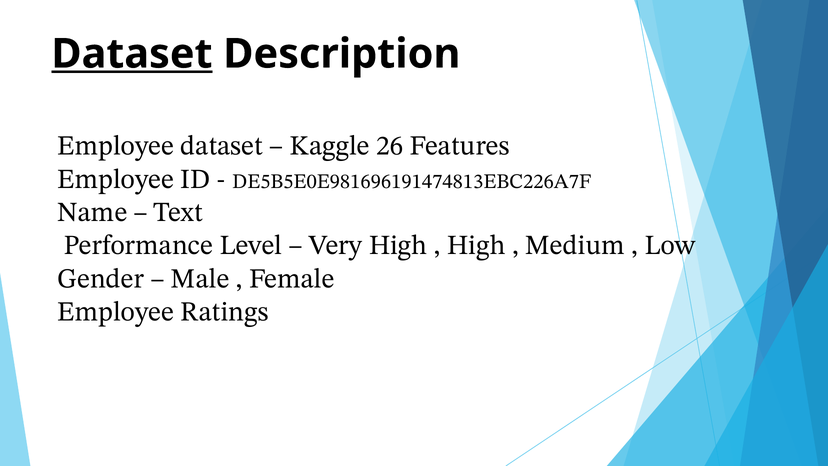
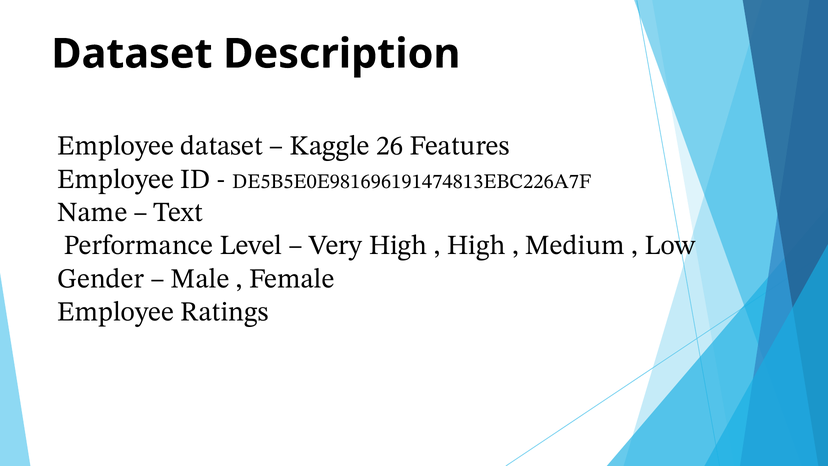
Dataset underline: present -> none (132, 54)
